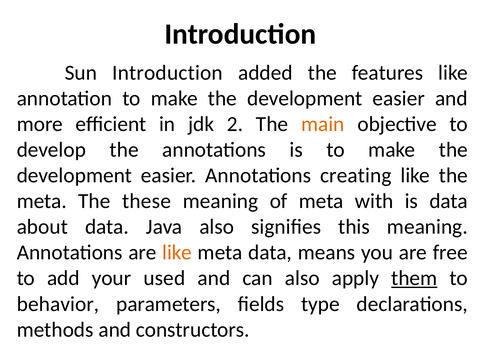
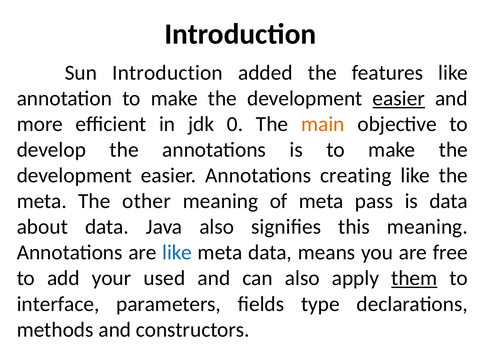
easier underline: none -> present (399, 98)
2: 2 -> 0 (235, 124)
these: these -> other (147, 201)
with: with -> pass (374, 201)
like colour: orange -> blue (177, 252)
behavior: behavior -> interface (58, 304)
